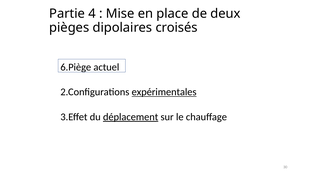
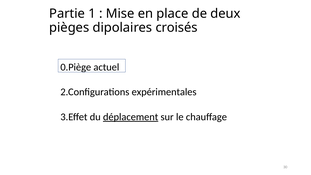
4: 4 -> 1 (92, 14)
6.Piège: 6.Piège -> 0.Piège (76, 67)
expérimentales underline: present -> none (164, 92)
